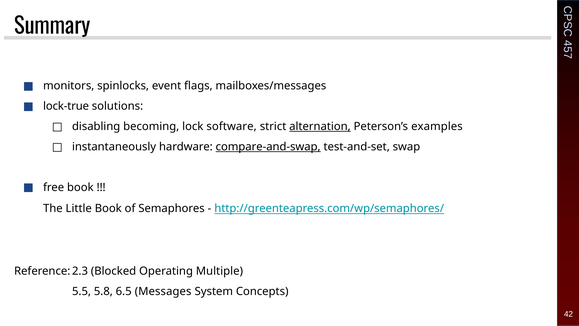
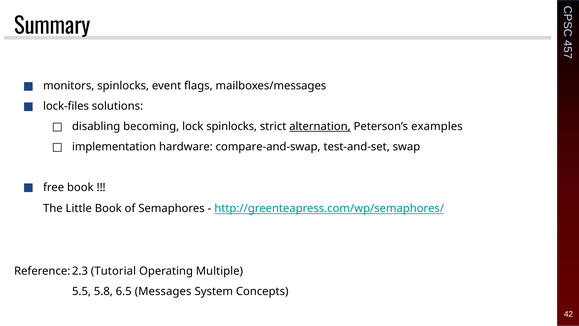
lock-true: lock-true -> lock-files (66, 106)
lock software: software -> spinlocks (232, 126)
instantaneously: instantaneously -> implementation (114, 147)
compare-and-swap underline: present -> none (268, 147)
Blocked: Blocked -> Tutorial (113, 271)
